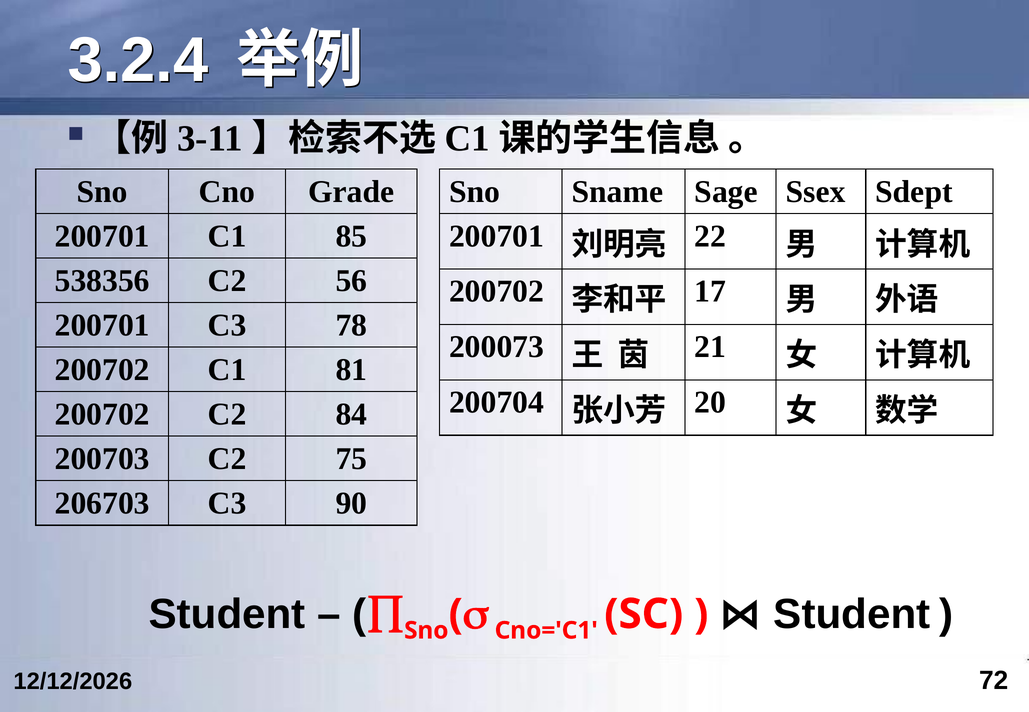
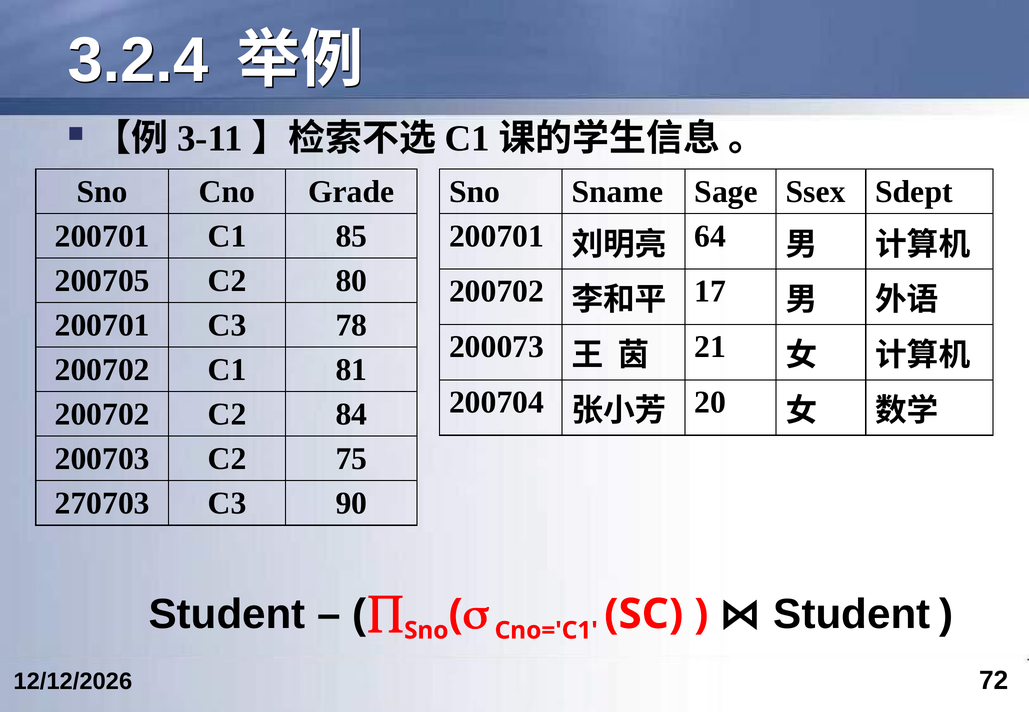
22: 22 -> 64 (710, 236)
538356: 538356 -> 200705 (102, 281)
56: 56 -> 80 (351, 281)
206703: 206703 -> 270703 (102, 503)
